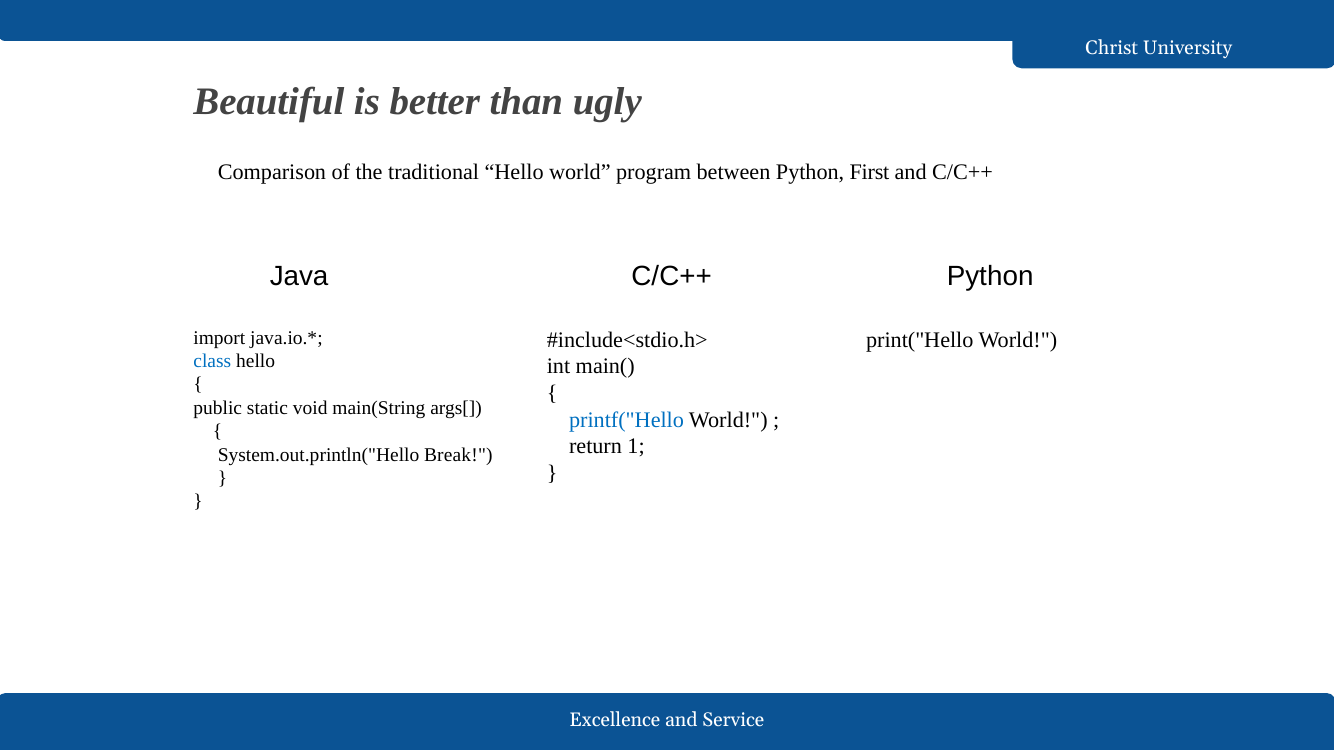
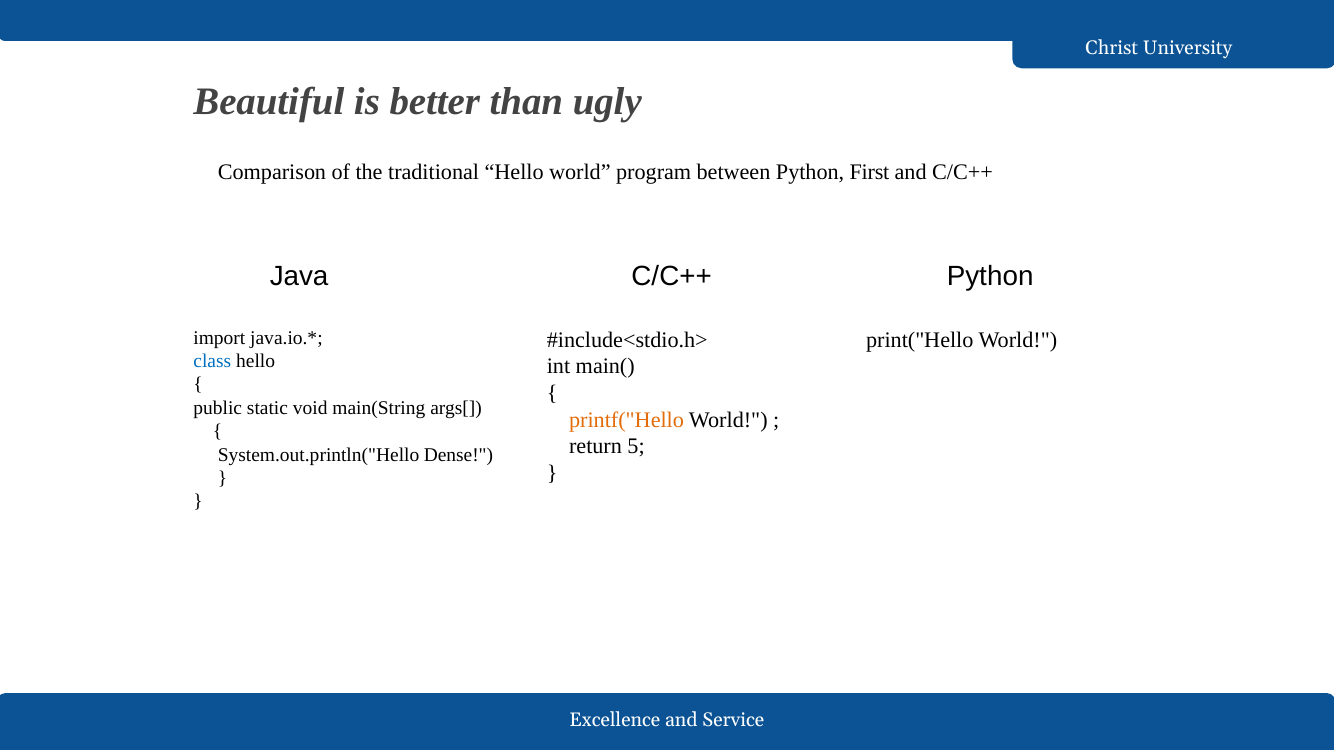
printf("Hello colour: blue -> orange (627, 420)
1: 1 -> 5 (636, 447)
Break: Break -> Dense (458, 455)
